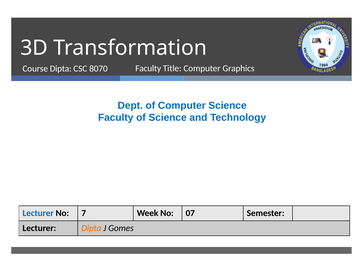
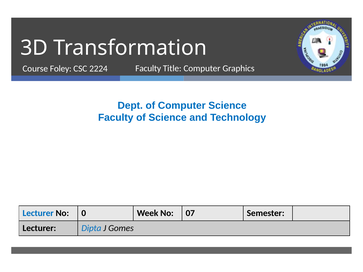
Course Dipta: Dipta -> Foley (61, 69)
8070: 8070 -> 2224 (98, 69)
7: 7 -> 0 (84, 213)
Dipta colour: orange -> blue (91, 228)
